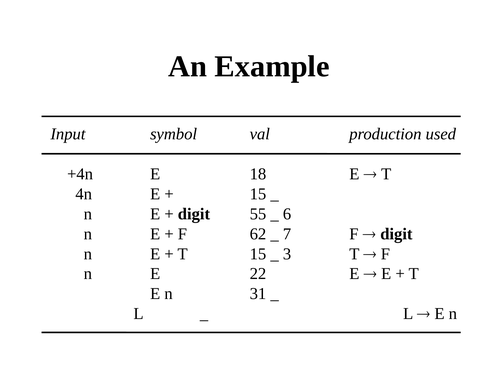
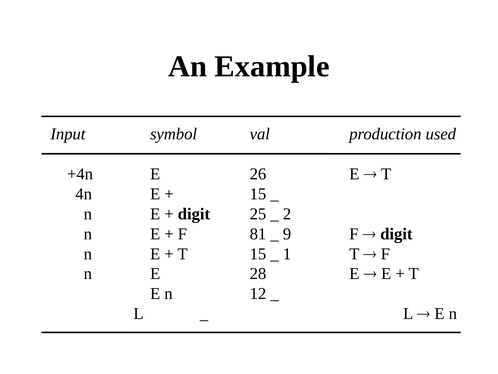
18: 18 -> 26 (258, 174)
55: 55 -> 25 (258, 214)
6: 6 -> 2 (287, 214)
62: 62 -> 81 (258, 234)
7: 7 -> 9 (287, 234)
3: 3 -> 1 (287, 254)
22: 22 -> 28 (258, 273)
31: 31 -> 12 (258, 293)
